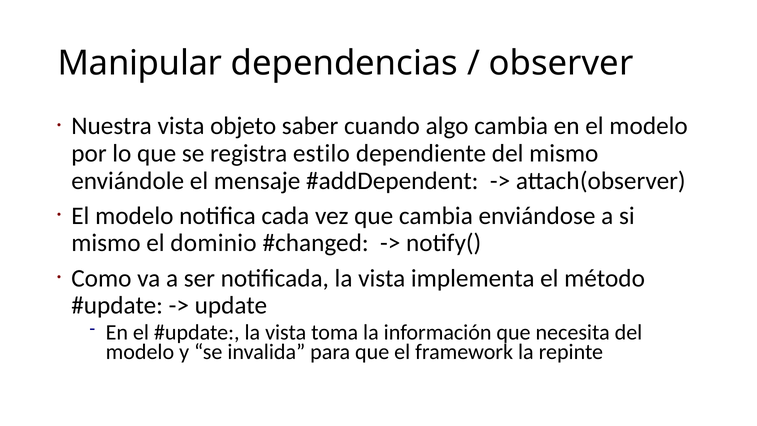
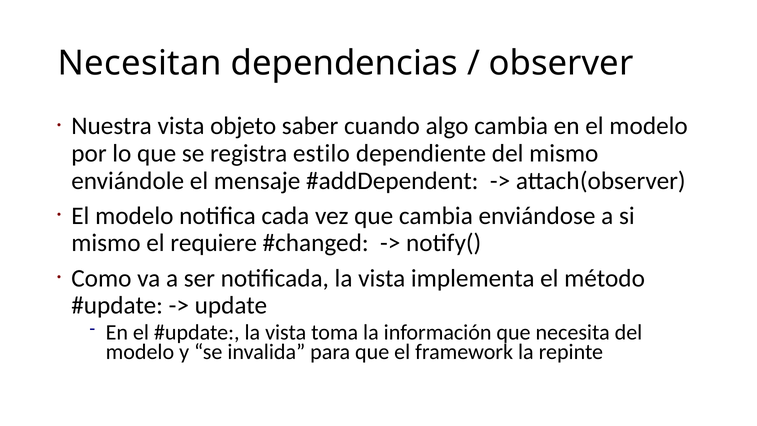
Manipular: Manipular -> Necesitan (140, 63)
dominio: dominio -> requiere (214, 243)
